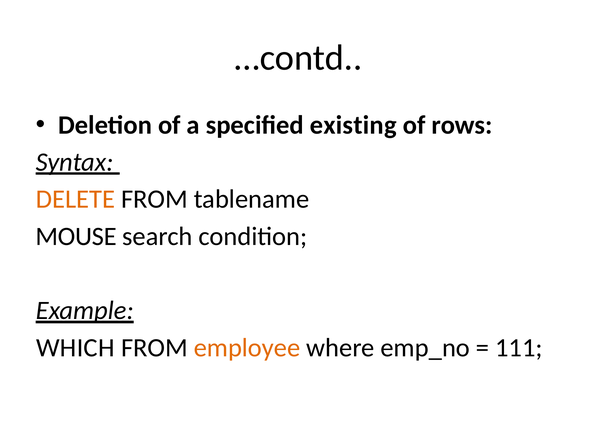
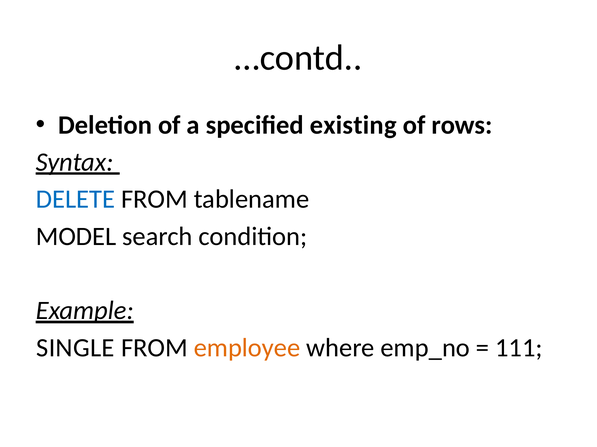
DELETE colour: orange -> blue (75, 200)
MOUSE: MOUSE -> MODEL (76, 237)
WHICH: WHICH -> SINGLE (75, 348)
